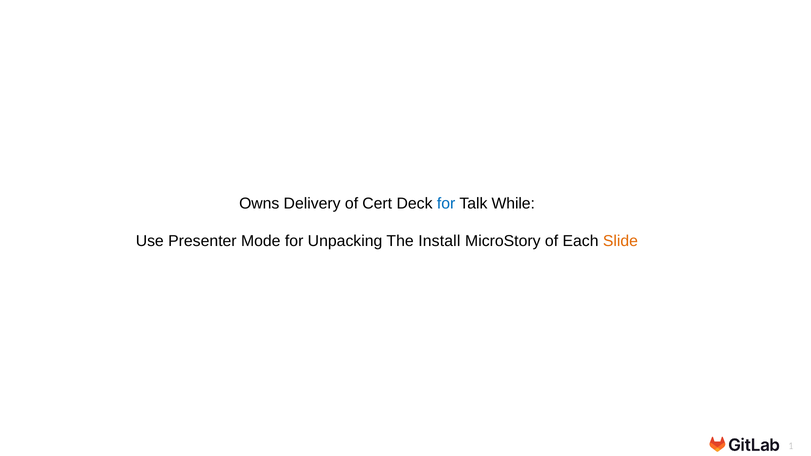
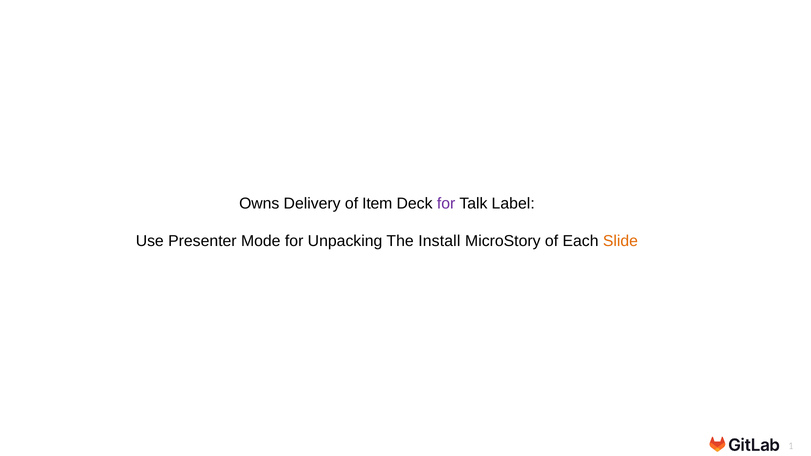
Cert: Cert -> Item (377, 203)
for colour: blue -> purple (446, 203)
While: While -> Label (513, 203)
